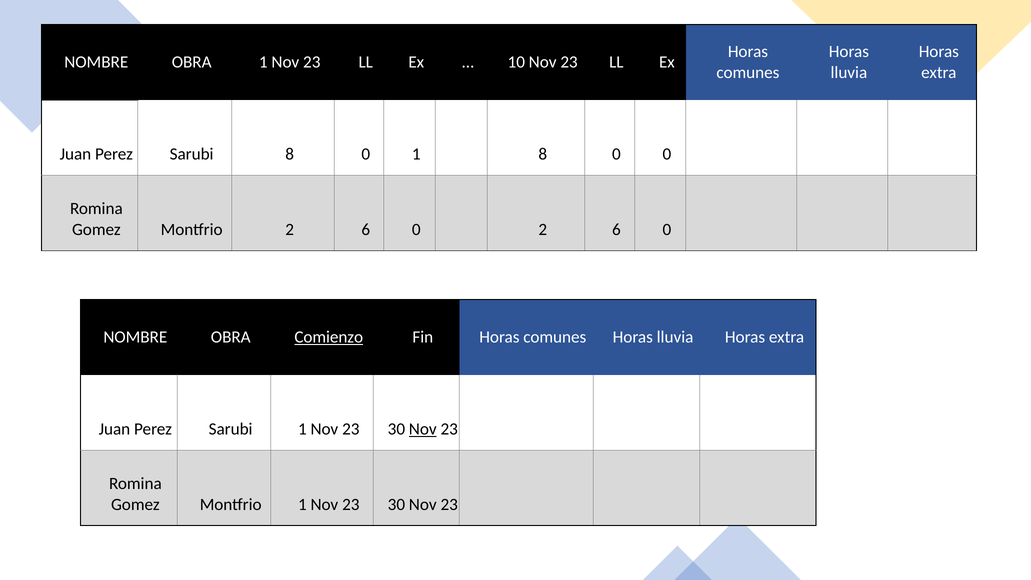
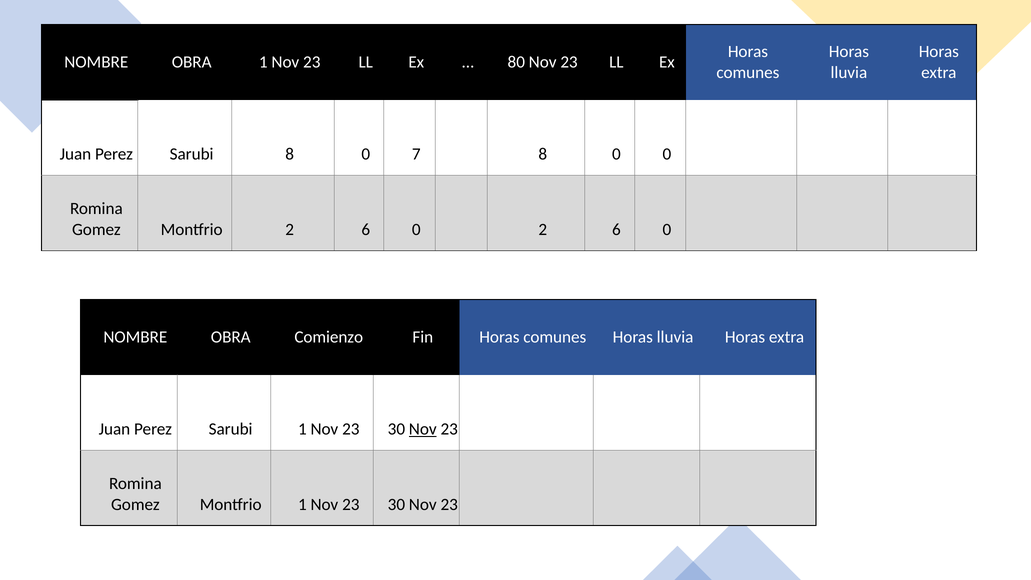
10: 10 -> 80 (516, 62)
0 1: 1 -> 7 (416, 154)
Comienzo underline: present -> none (329, 337)
